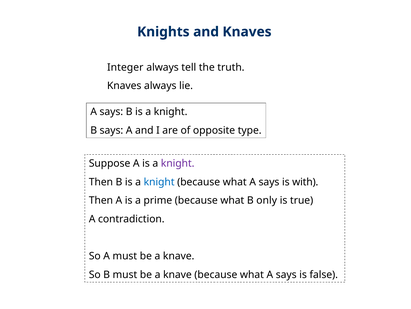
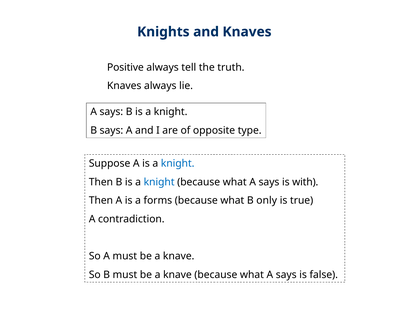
Integer: Integer -> Positive (125, 67)
knight colour: purple -> blue (178, 163)
prime: prime -> forms (158, 200)
